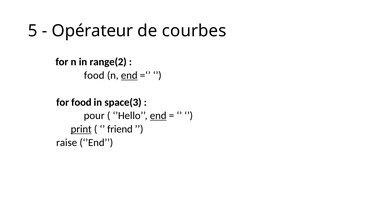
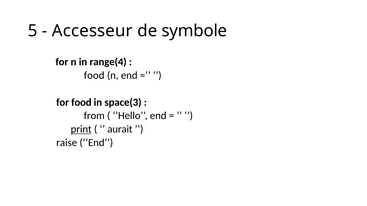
Opérateur: Opérateur -> Accesseur (92, 31)
courbes: courbes -> symbole (194, 31)
range(2: range(2 -> range(4 (108, 62)
end underline: present -> none (129, 76)
pour: pour -> from (94, 116)
end underline: present -> none (158, 116)
friend: friend -> aurait (120, 129)
